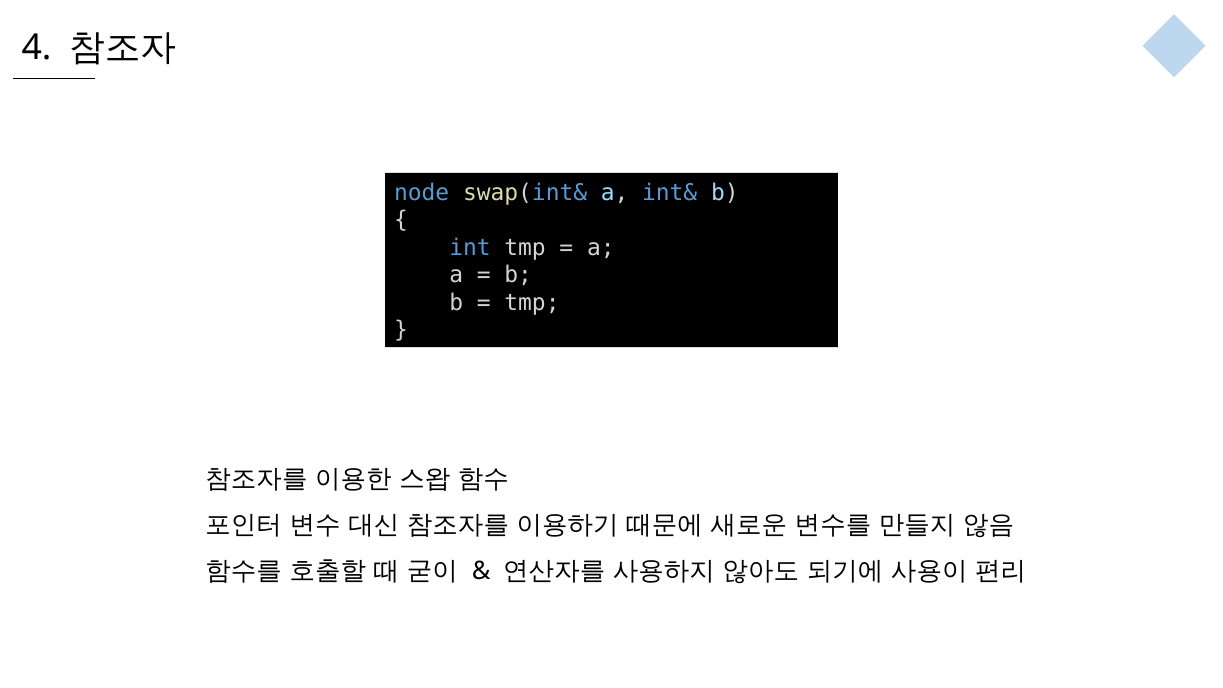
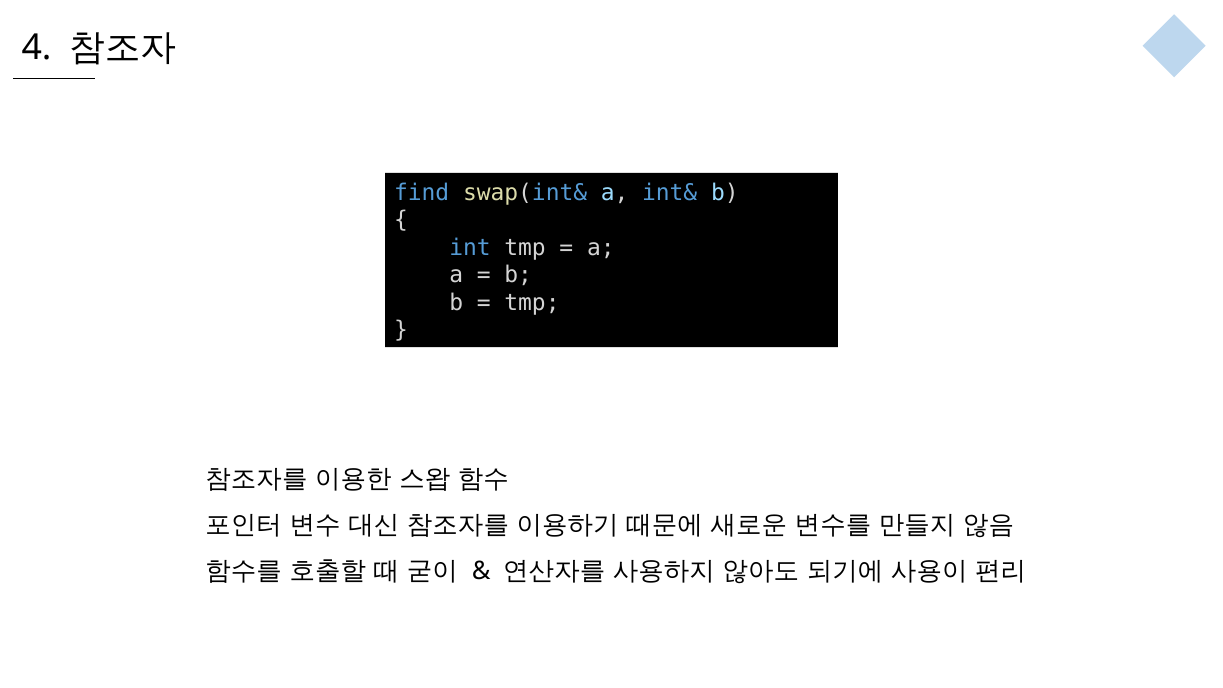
node: node -> find (422, 193)
